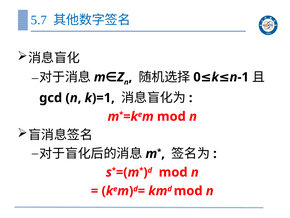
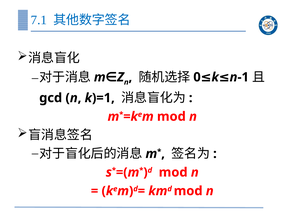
5.7: 5.7 -> 7.1 (39, 20)
